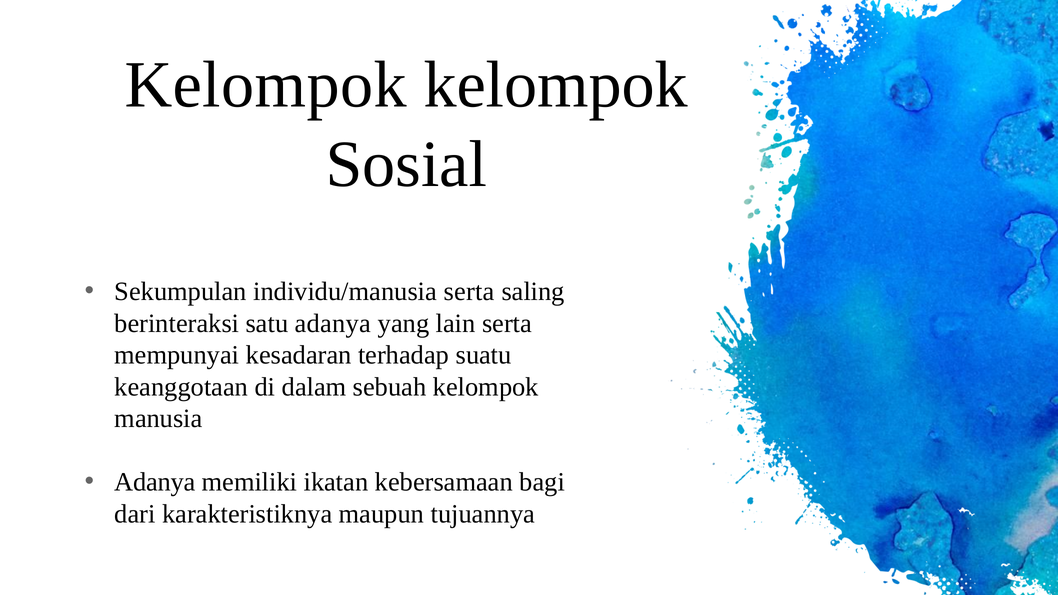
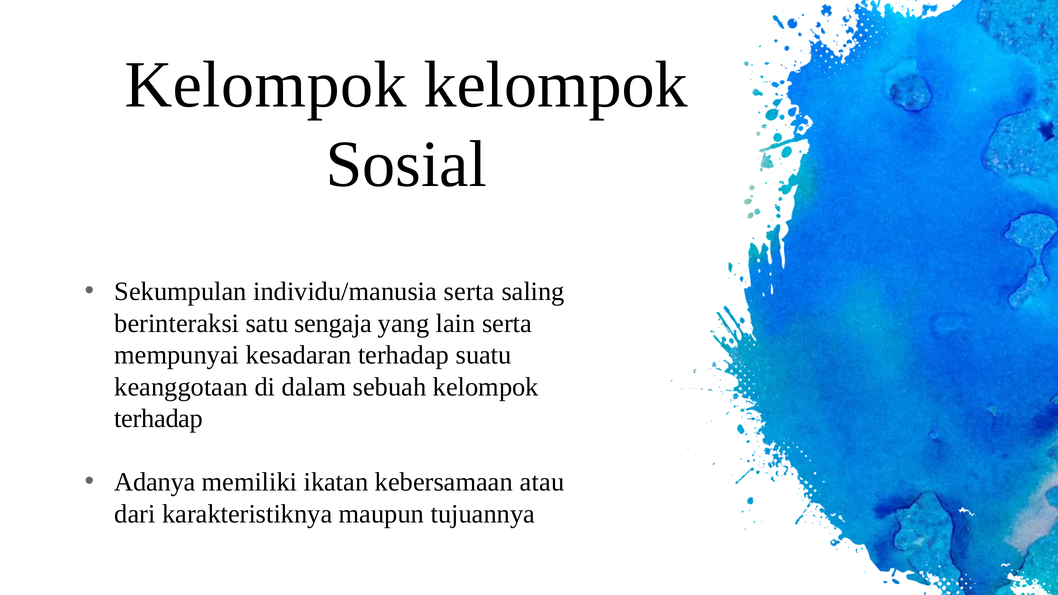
satu adanya: adanya -> sengaja (333, 323)
manusia: manusia -> terhadap (159, 419)
bagi: bagi -> atau (542, 482)
